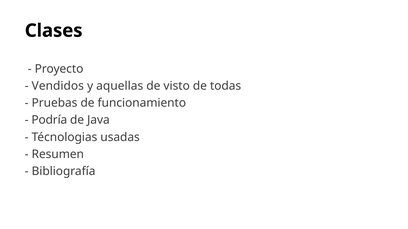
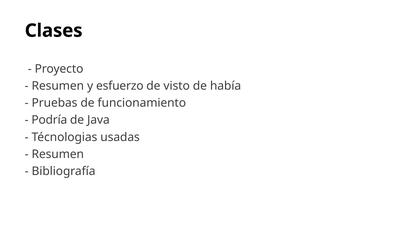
Vendidos: Vendidos -> Resumen (58, 86)
aquellas: aquellas -> esfuerzo (120, 86)
todas: todas -> había (226, 86)
